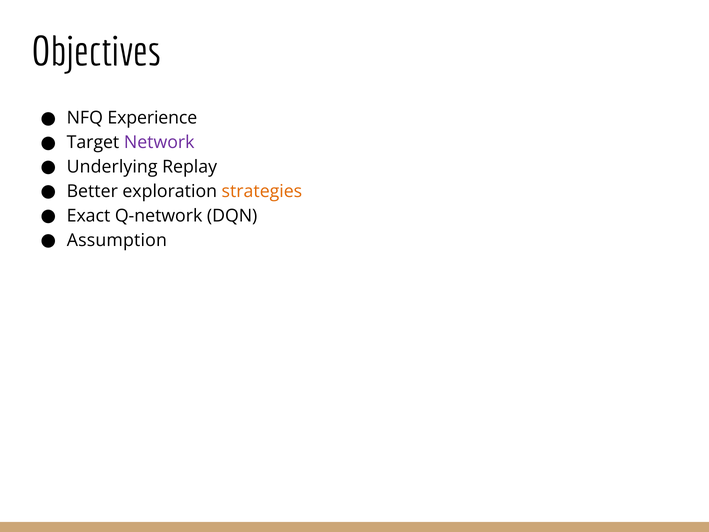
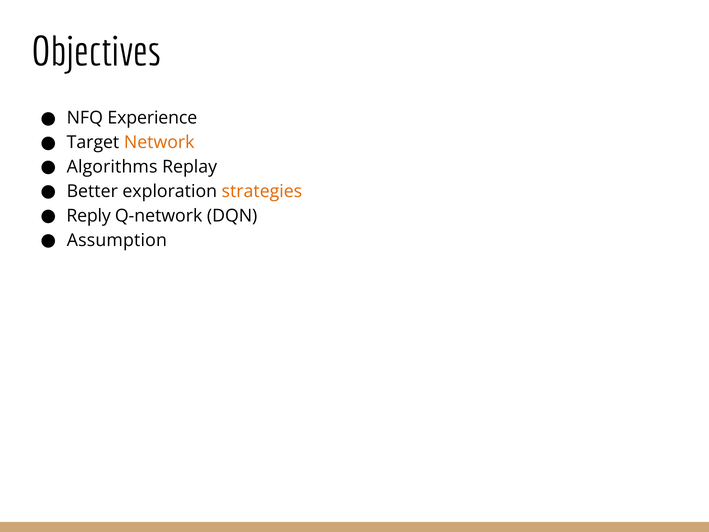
Network colour: purple -> orange (159, 142)
Underlying: Underlying -> Algorithms (112, 167)
Exact: Exact -> Reply (89, 216)
